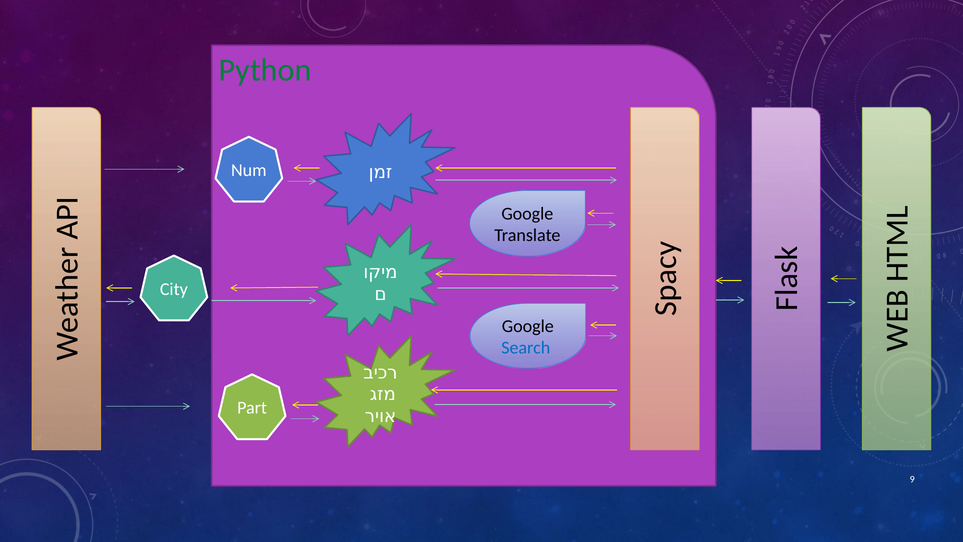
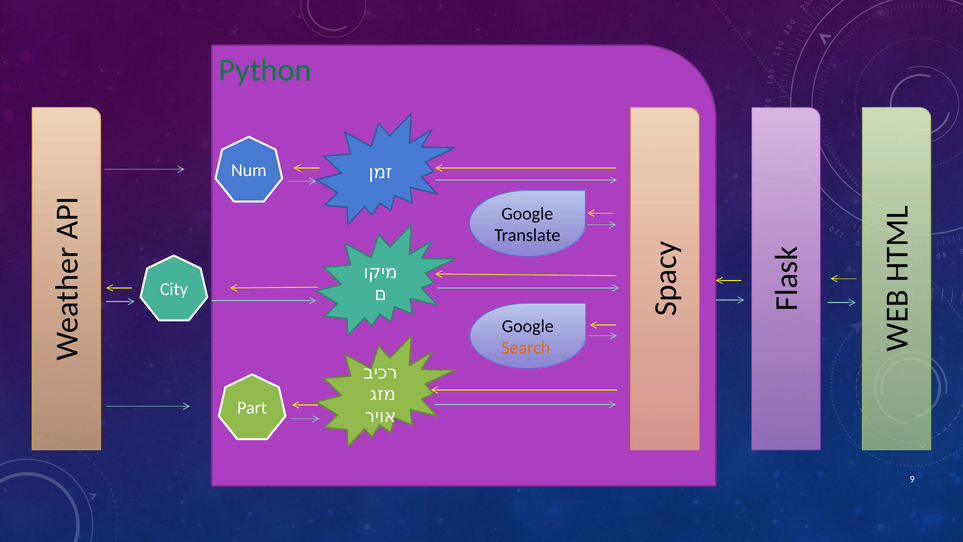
Search colour: blue -> orange (526, 348)
